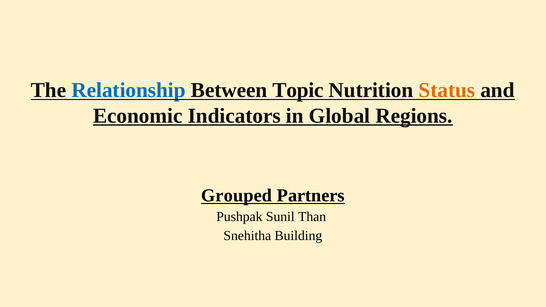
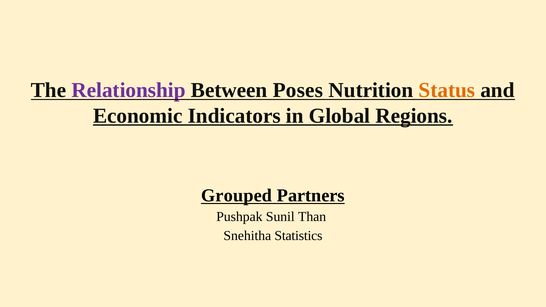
Relationship colour: blue -> purple (129, 90)
Topic: Topic -> Poses (298, 90)
Building: Building -> Statistics (298, 236)
